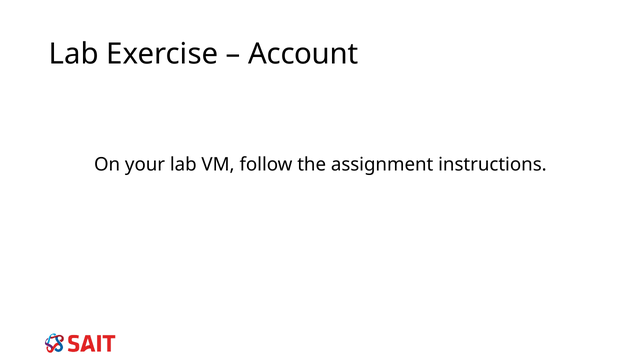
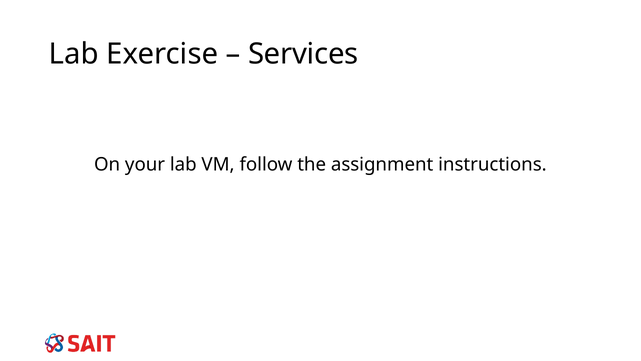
Account: Account -> Services (303, 54)
